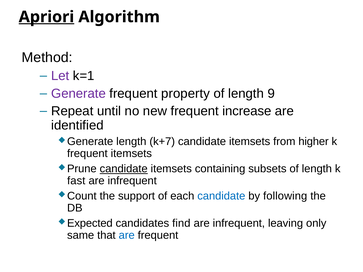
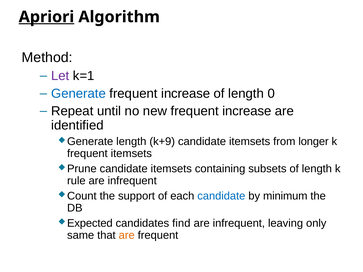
Generate colour: purple -> blue (78, 94)
property: property -> increase (186, 94)
9: 9 -> 0 (271, 94)
k+7: k+7 -> k+9 (162, 142)
higher: higher -> longer (314, 142)
candidate underline: present -> none (124, 169)
fast: fast -> rule (76, 181)
following: following -> minimum (285, 196)
are colour: blue -> orange (127, 235)
